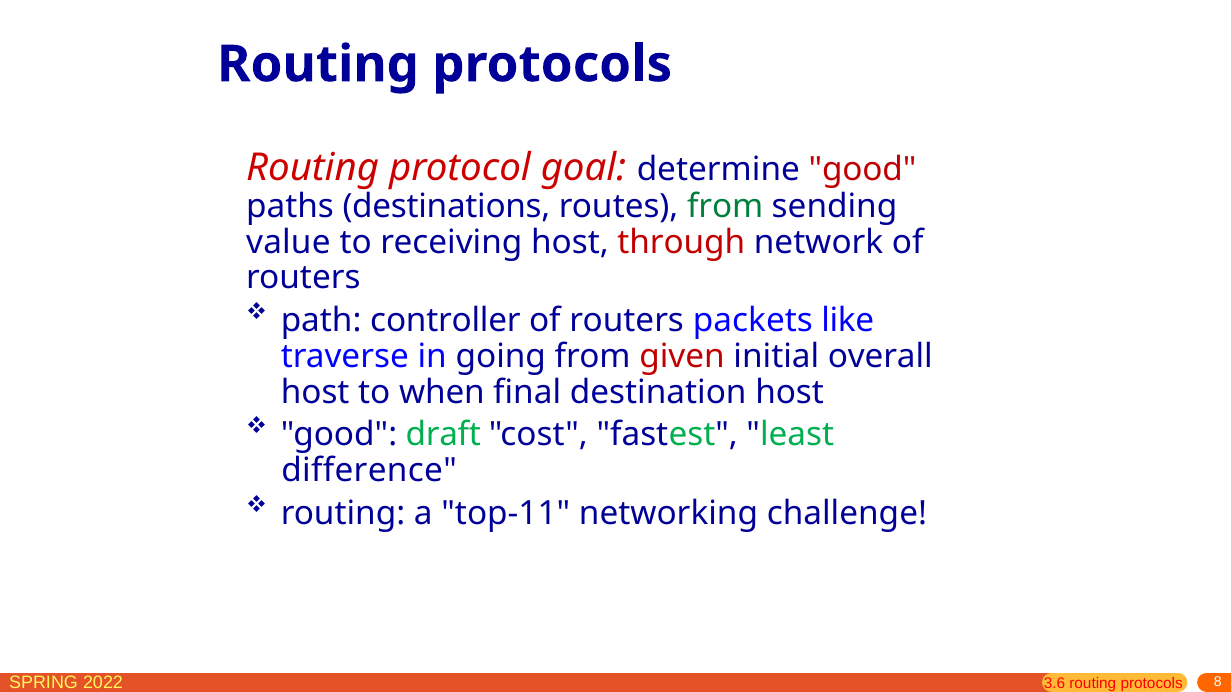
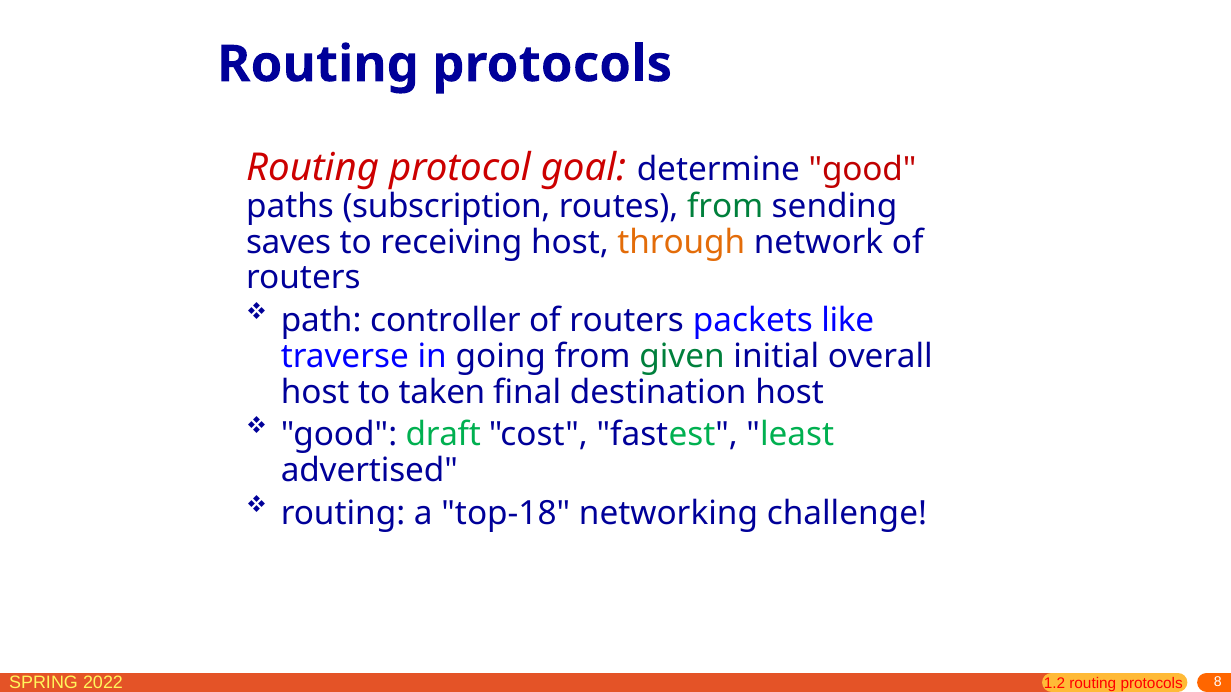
destinations: destinations -> subscription (446, 206)
value: value -> saves (289, 242)
through colour: red -> orange (681, 242)
given colour: red -> green (682, 357)
when: when -> taken (442, 393)
difference: difference -> advertised (369, 471)
top-11: top-11 -> top-18 (506, 513)
3.6: 3.6 -> 1.2 (1054, 684)
